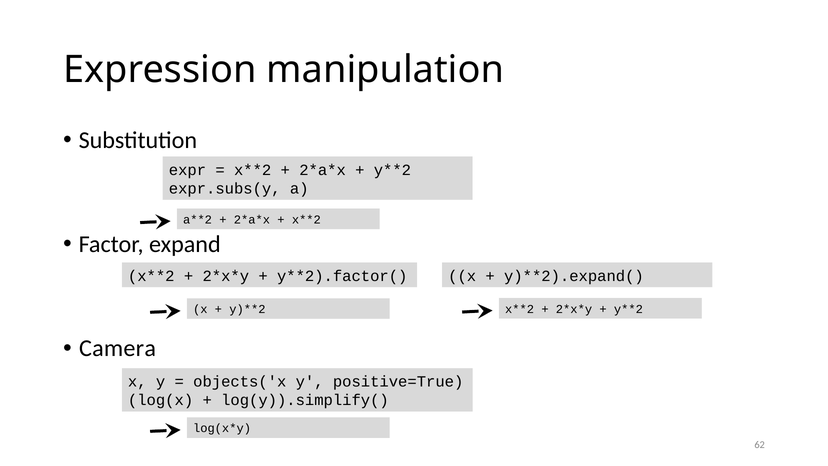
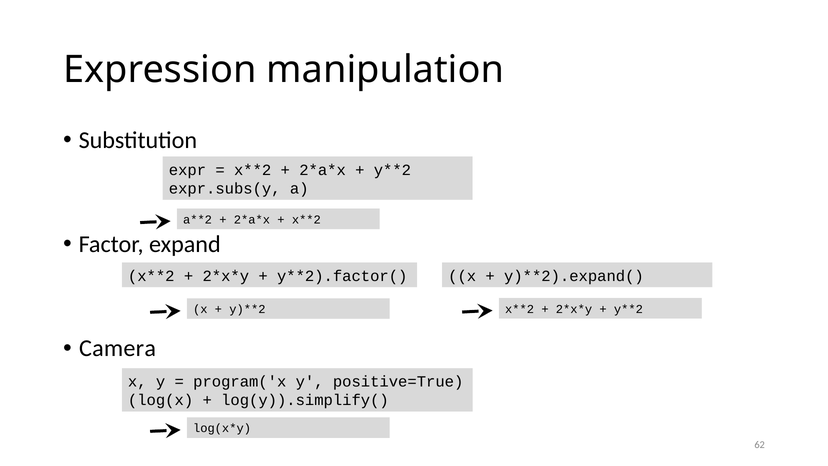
objects('x: objects('x -> program('x (240, 381)
